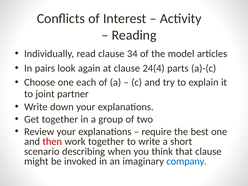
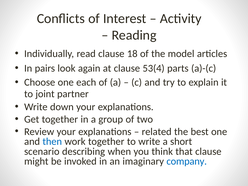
34: 34 -> 18 (132, 54)
24(4: 24(4 -> 53(4 (154, 68)
require: require -> related (157, 132)
then colour: red -> blue (52, 142)
